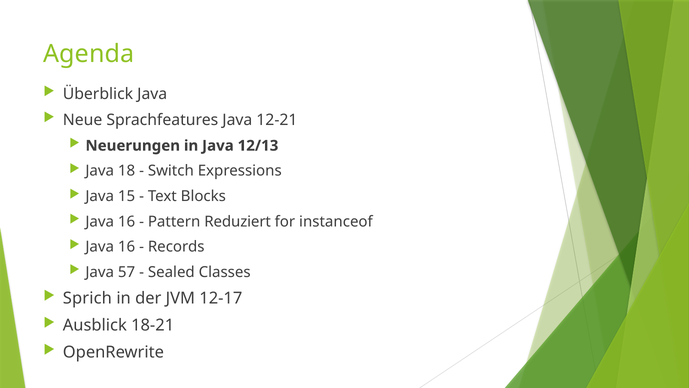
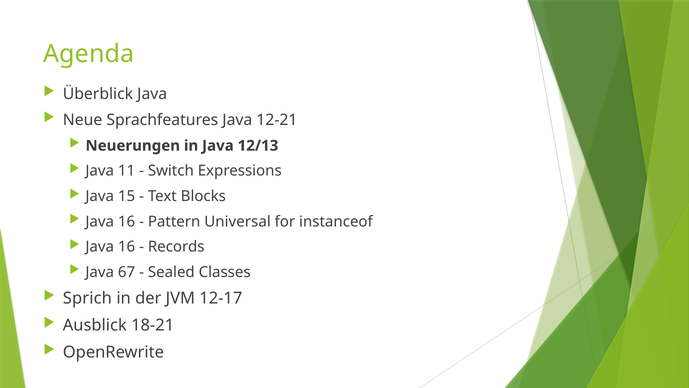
18: 18 -> 11 (127, 171)
Reduziert: Reduziert -> Universal (238, 221)
57: 57 -> 67 (127, 272)
